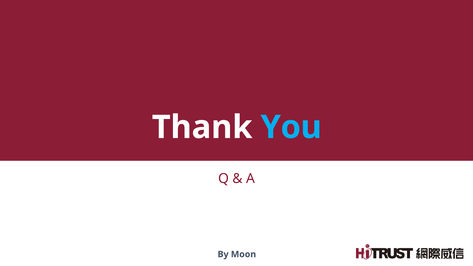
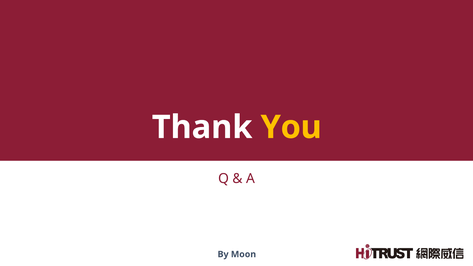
You colour: light blue -> yellow (291, 127)
